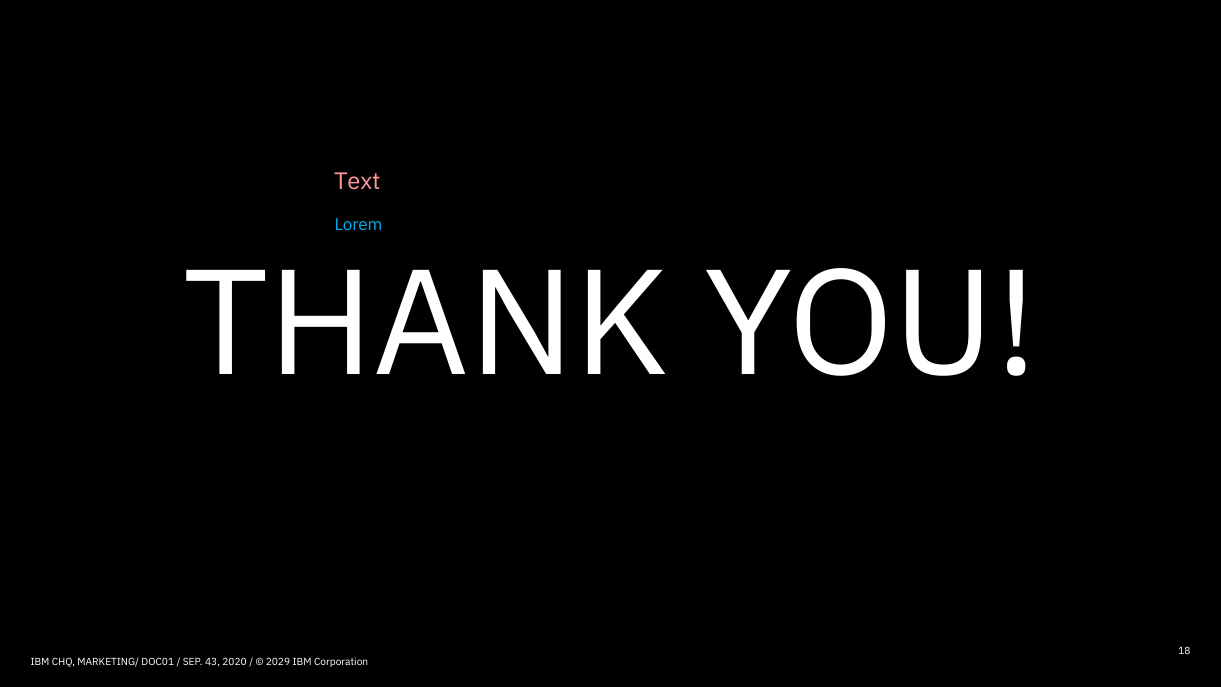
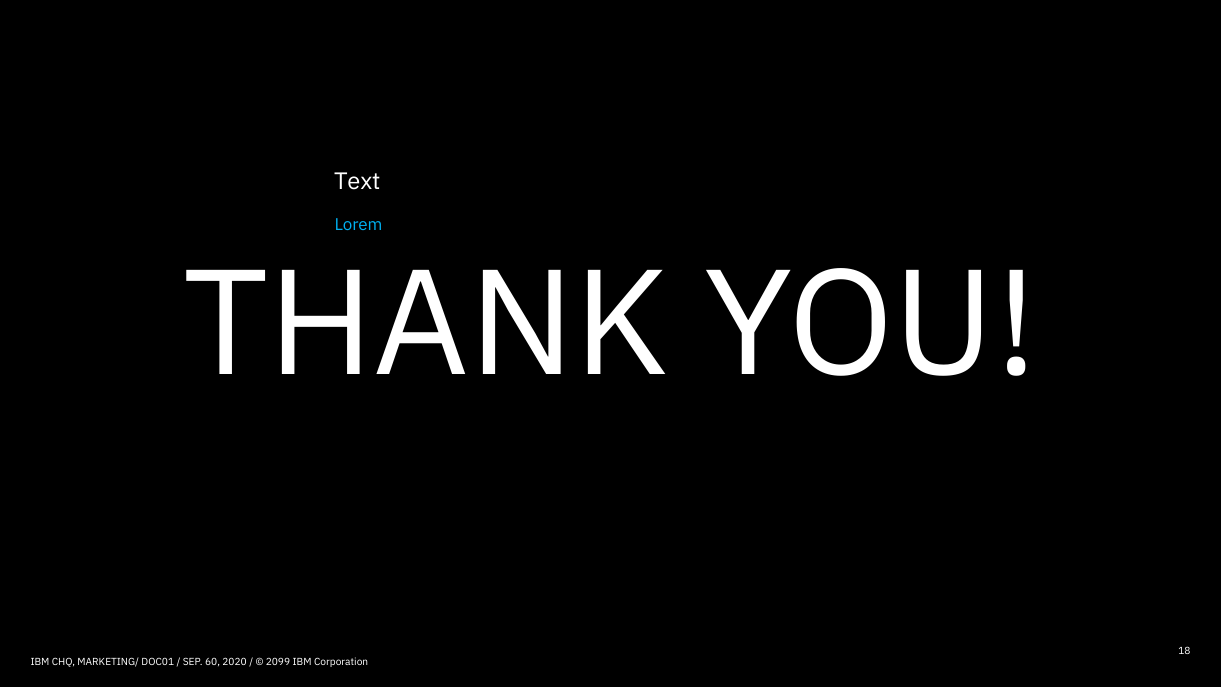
Text colour: pink -> white (357, 182)
43: 43 -> 60 (213, 662)
2029: 2029 -> 2099 (278, 662)
